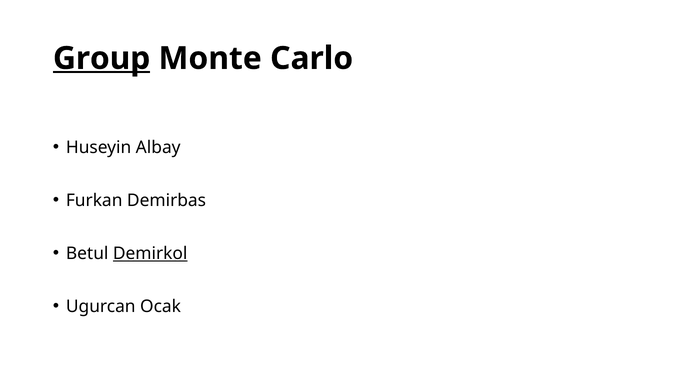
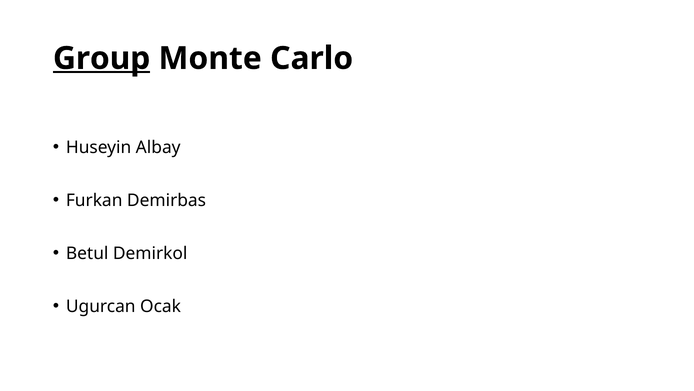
Demirkol underline: present -> none (150, 253)
